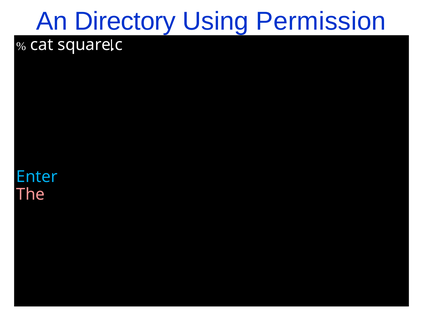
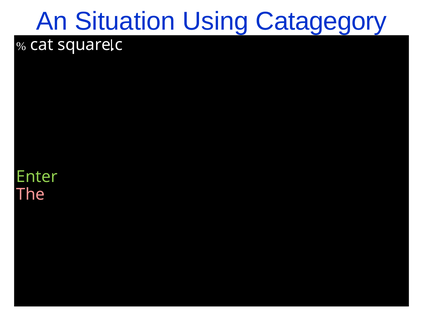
Directory: Directory -> Situation (125, 21)
Permission: Permission -> Catagegory (321, 21)
Enter colour: light blue -> light green (37, 177)
